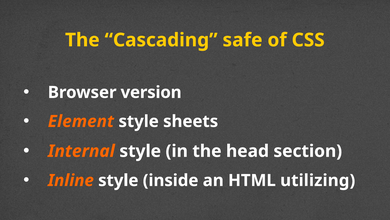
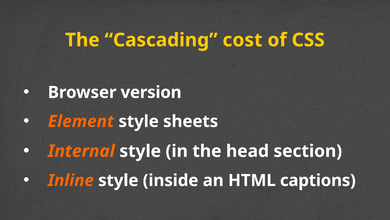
safe: safe -> cost (242, 40)
utilizing: utilizing -> captions (318, 180)
